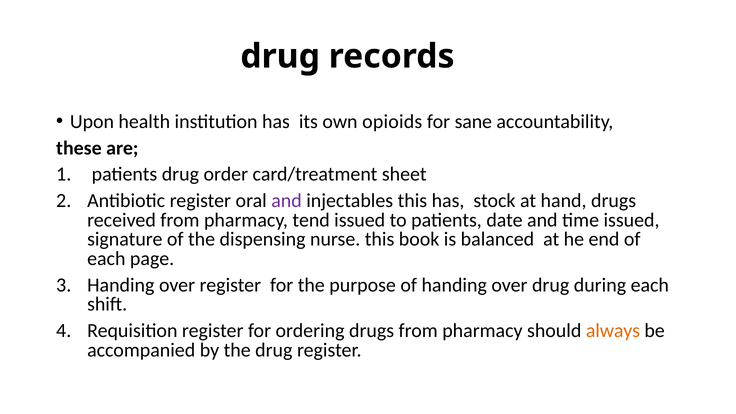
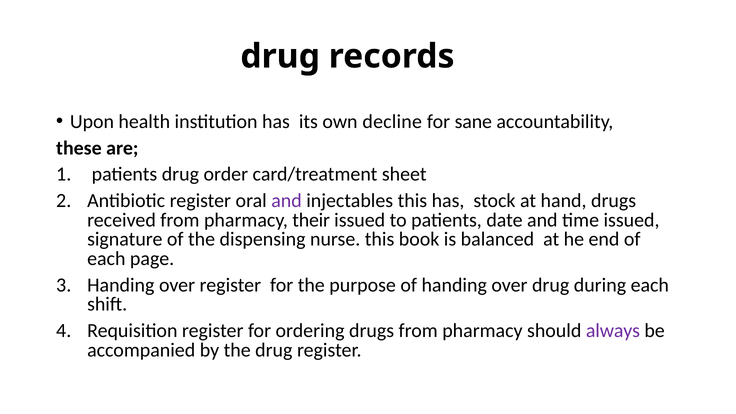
opioids: opioids -> decline (392, 122)
tend: tend -> their (311, 220)
always colour: orange -> purple (613, 331)
